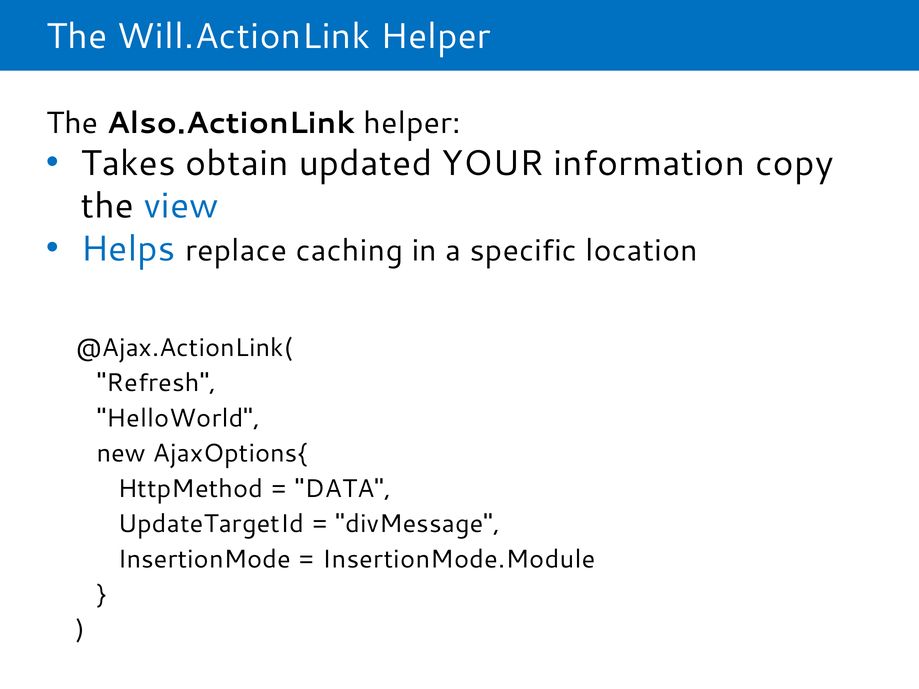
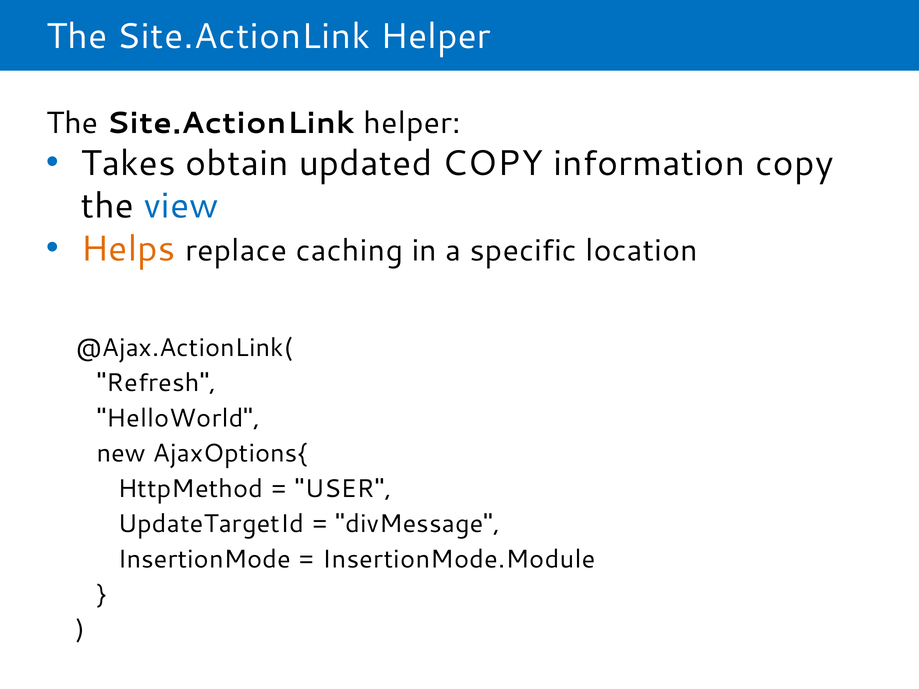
Will.ActionLink: Will.ActionLink -> Site.ActionLink (244, 36)
Also.ActionLink: Also.ActionLink -> Site.ActionLink (231, 123)
updated YOUR: YOUR -> COPY (493, 163)
Helps colour: blue -> orange (128, 249)
DATA: DATA -> USER (343, 489)
